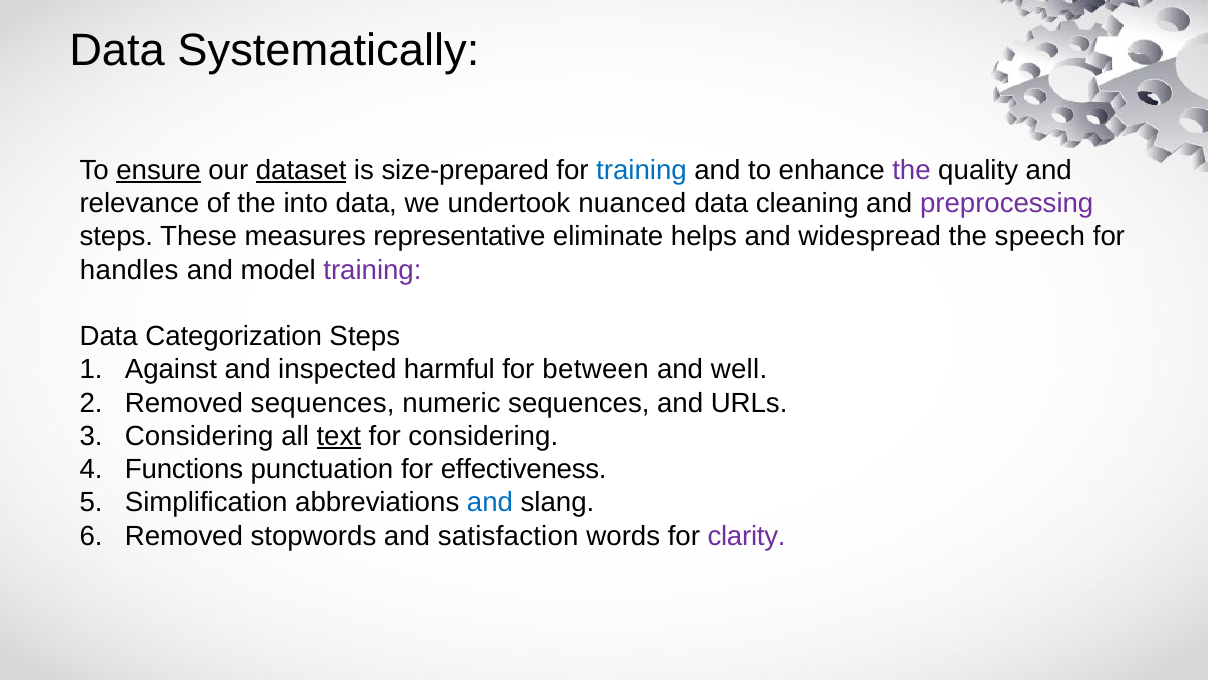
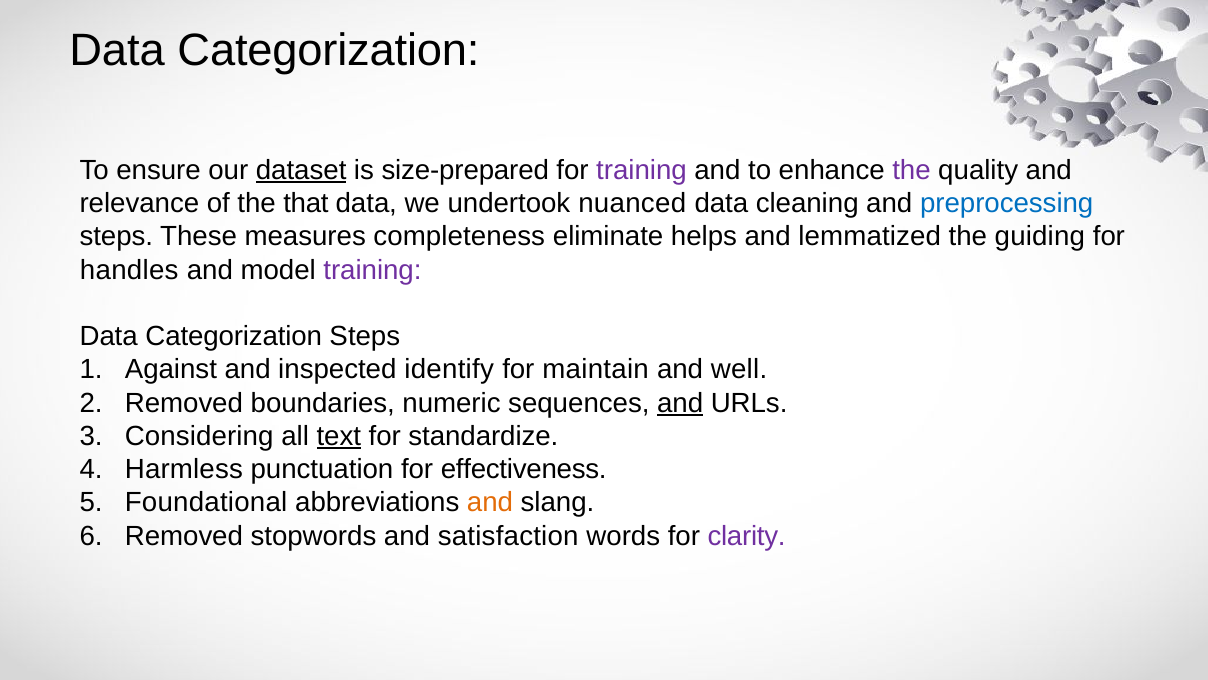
Systematically: Systematically -> Categorization (328, 51)
ensure underline: present -> none (159, 170)
training colour: blue -> purple (642, 170)
into: into -> that (306, 203)
preprocessing colour: purple -> blue (1007, 203)
representative: representative -> completeness (459, 237)
widespread: widespread -> lemmatized (870, 237)
speech: speech -> guiding (1040, 237)
harmful: harmful -> identify (449, 369)
between: between -> maintain (596, 369)
Removed sequences: sequences -> boundaries (323, 403)
and underline: none -> present (680, 403)
for considering: considering -> standardize (483, 436)
Functions: Functions -> Harmless (184, 469)
Simplification: Simplification -> Foundational (206, 502)
and colour: blue -> orange (490, 502)
